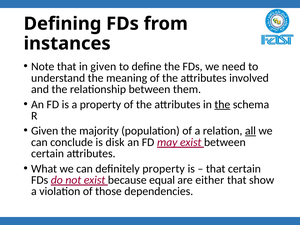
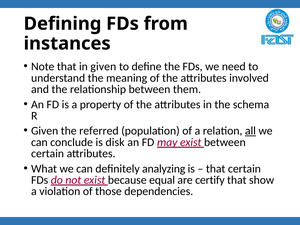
the underline: present -> none (222, 104)
majority: majority -> referred (99, 131)
definitely property: property -> analyzing (164, 169)
either: either -> certify (210, 180)
